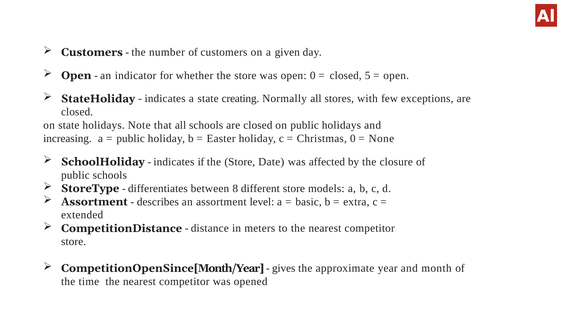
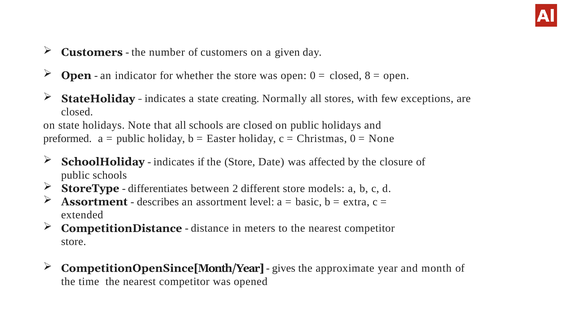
5: 5 -> 8 (368, 75)
increasing: increasing -> preformed (68, 139)
8: 8 -> 2 (235, 188)
